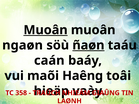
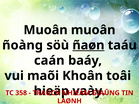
Muoân underline: present -> none (46, 30)
ngaøn: ngaøn -> ñoàng (23, 45)
Haêng: Haêng -> Khoân (83, 76)
